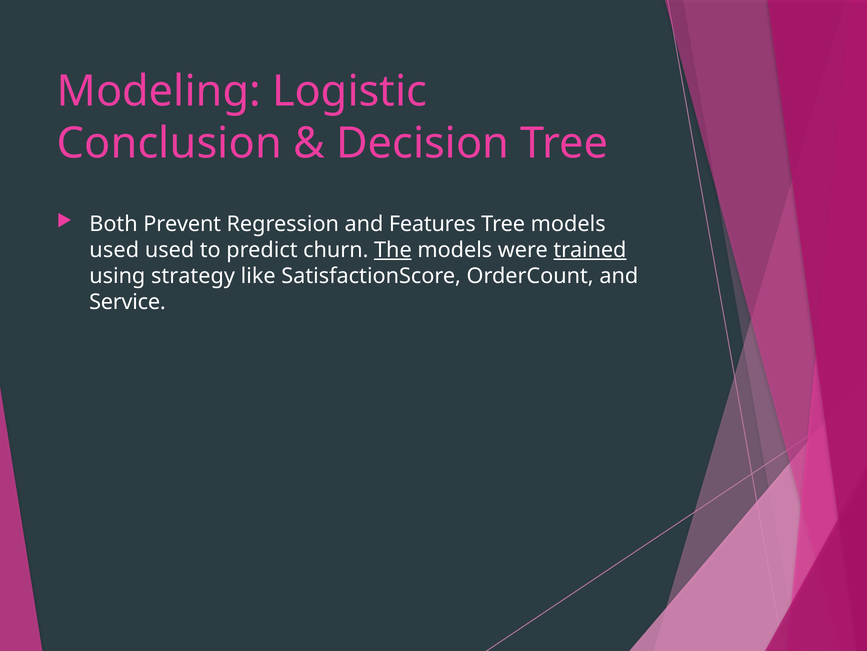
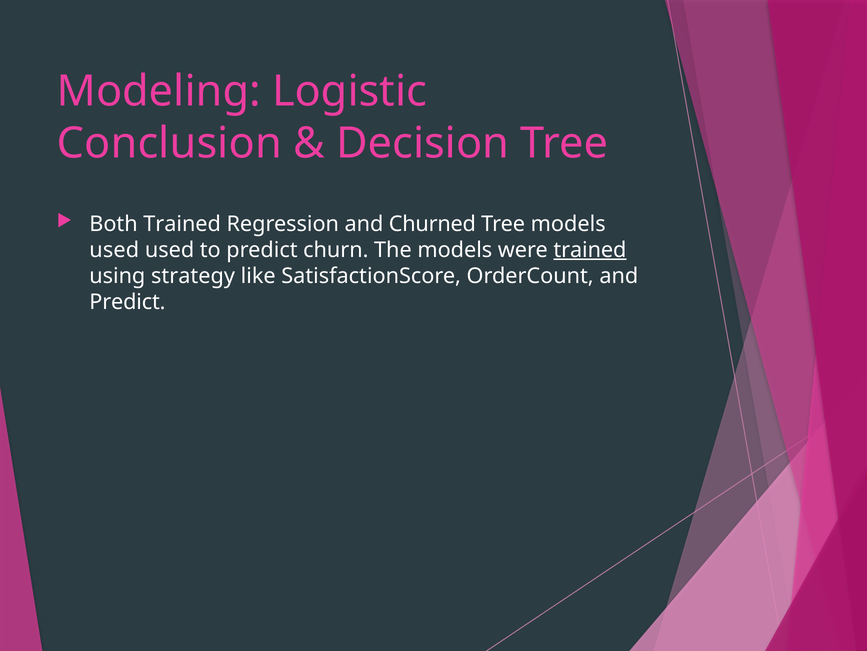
Both Prevent: Prevent -> Trained (182, 224)
Features: Features -> Churned (432, 224)
The underline: present -> none (393, 250)
Service: Service -> Predict (127, 302)
